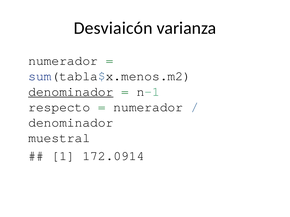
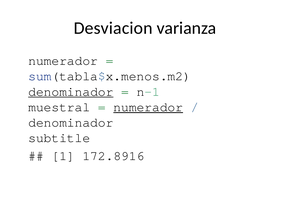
Desviaicón: Desviaicón -> Desviacion (113, 28)
respecto: respecto -> muestral (59, 107)
numerador underline: none -> present (148, 107)
muestral: muestral -> subtitle (59, 138)
172.0914: 172.0914 -> 172.8916 (113, 156)
